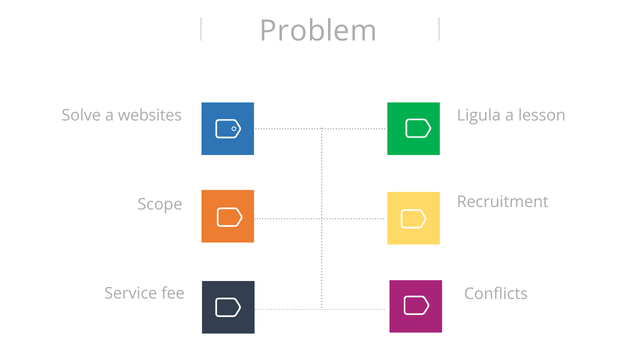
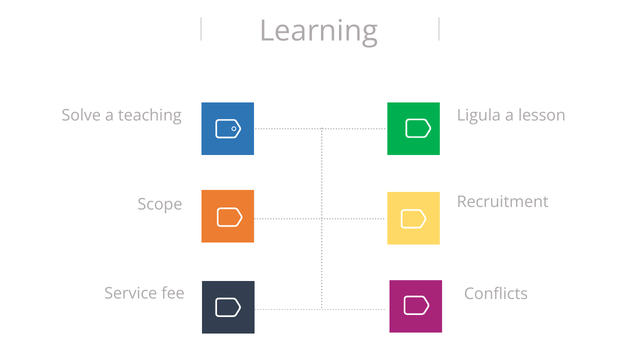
Problem: Problem -> Learning (319, 31)
websites: websites -> teaching (150, 116)
